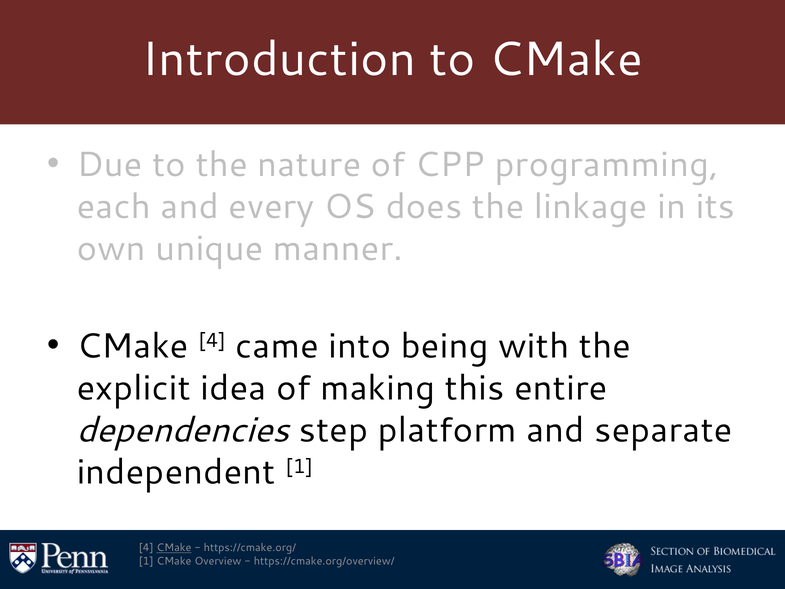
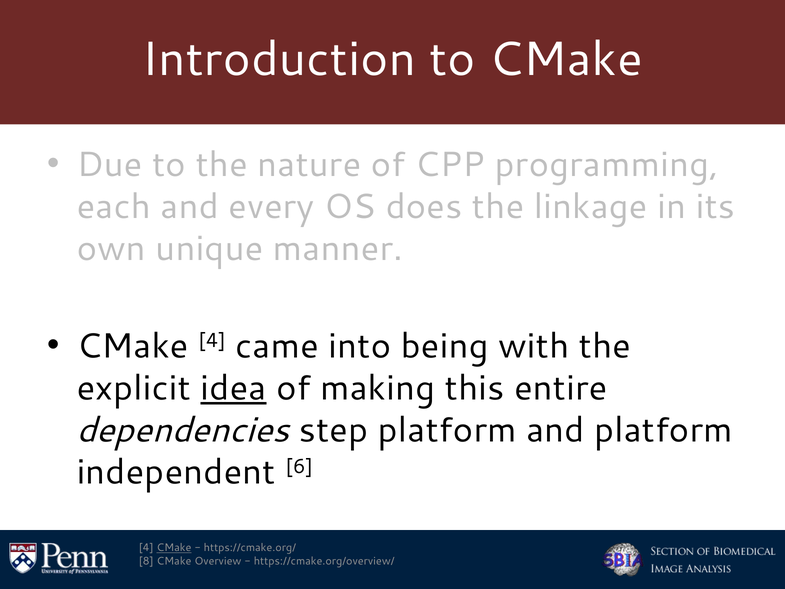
idea underline: none -> present (234, 388)
and separate: separate -> platform (663, 430)
independent 1: 1 -> 6 (299, 466)
1: 1 -> 8 (146, 561)
